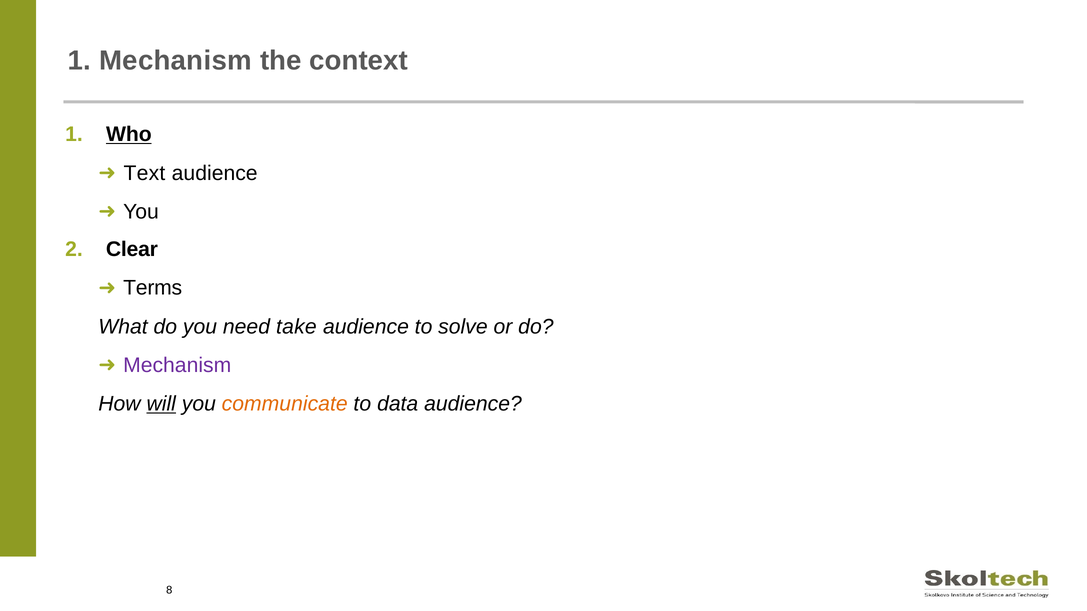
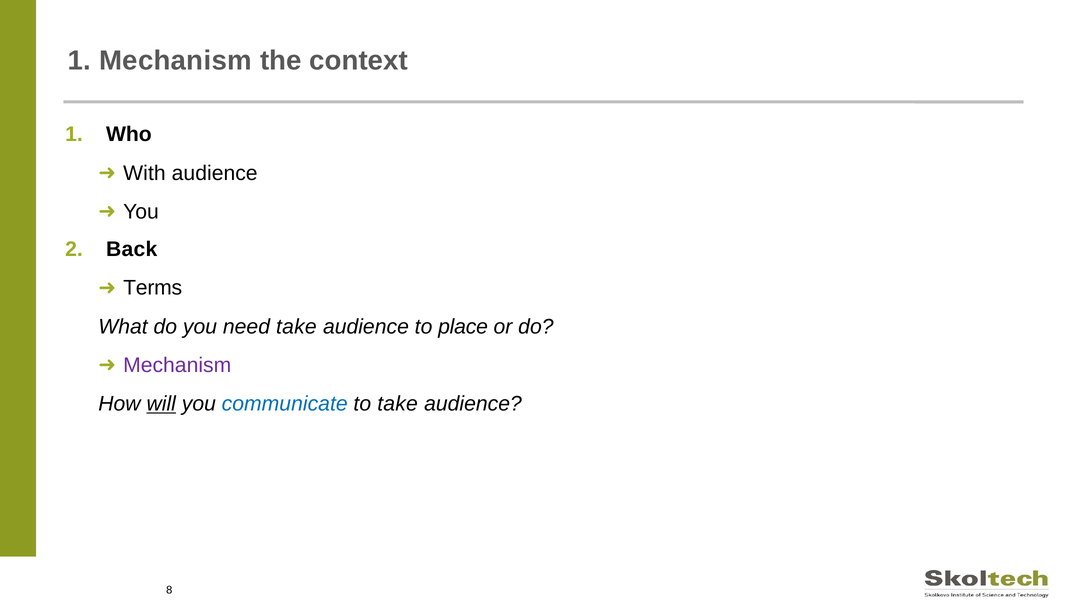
Who underline: present -> none (129, 135)
Text: Text -> With (144, 173)
Clear: Clear -> Back (132, 250)
solve: solve -> place (463, 327)
communicate colour: orange -> blue (285, 404)
to data: data -> take (398, 404)
